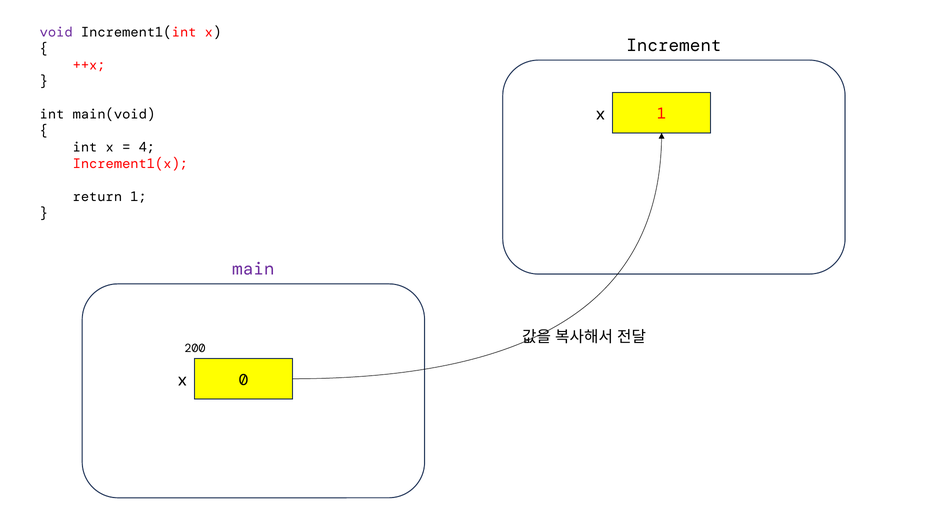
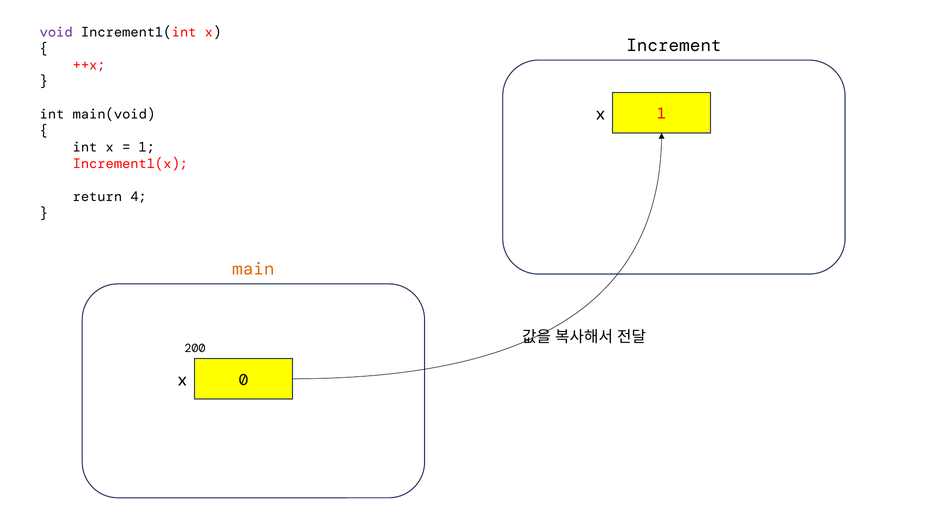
4: 4 -> 1 (147, 147)
return 1: 1 -> 4 (139, 197)
main colour: purple -> orange (253, 269)
